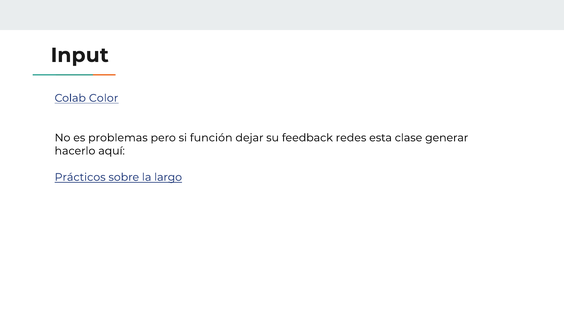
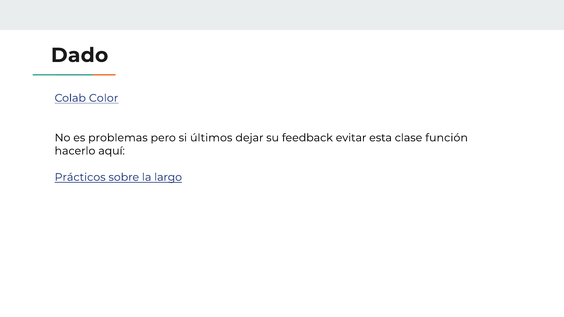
Input: Input -> Dado (80, 55)
función: función -> últimos (211, 138)
redes: redes -> evitar (351, 138)
generar: generar -> función (447, 138)
